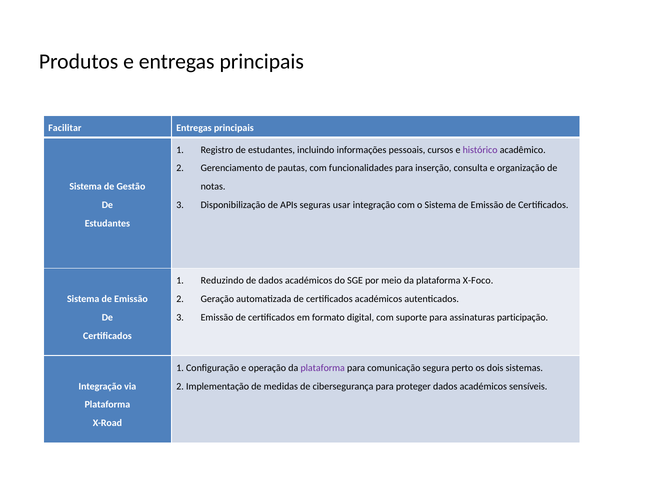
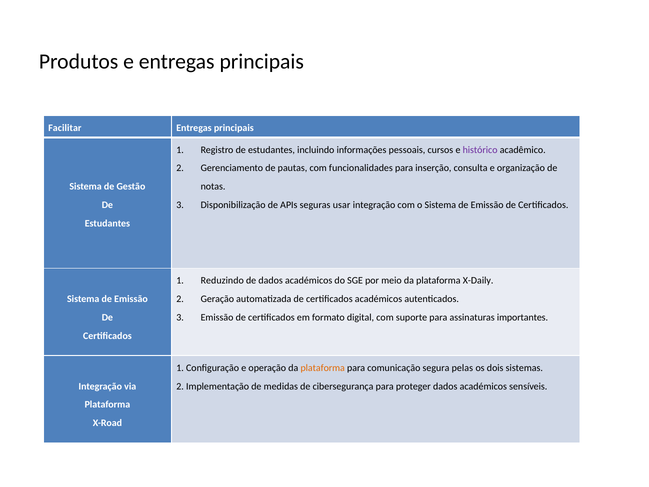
X-Foco: X-Foco -> X-Daily (478, 281)
participação: participação -> importantes (522, 317)
plataforma colour: purple -> orange (323, 368)
perto: perto -> pelas (462, 368)
